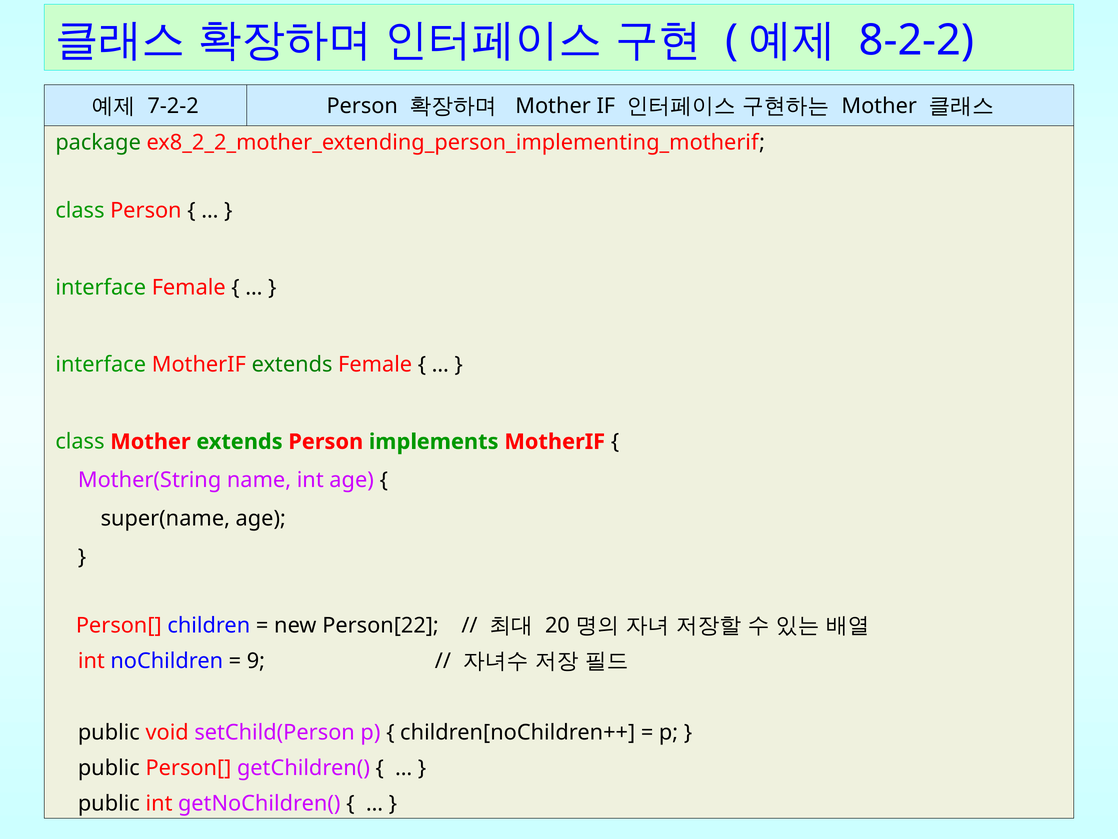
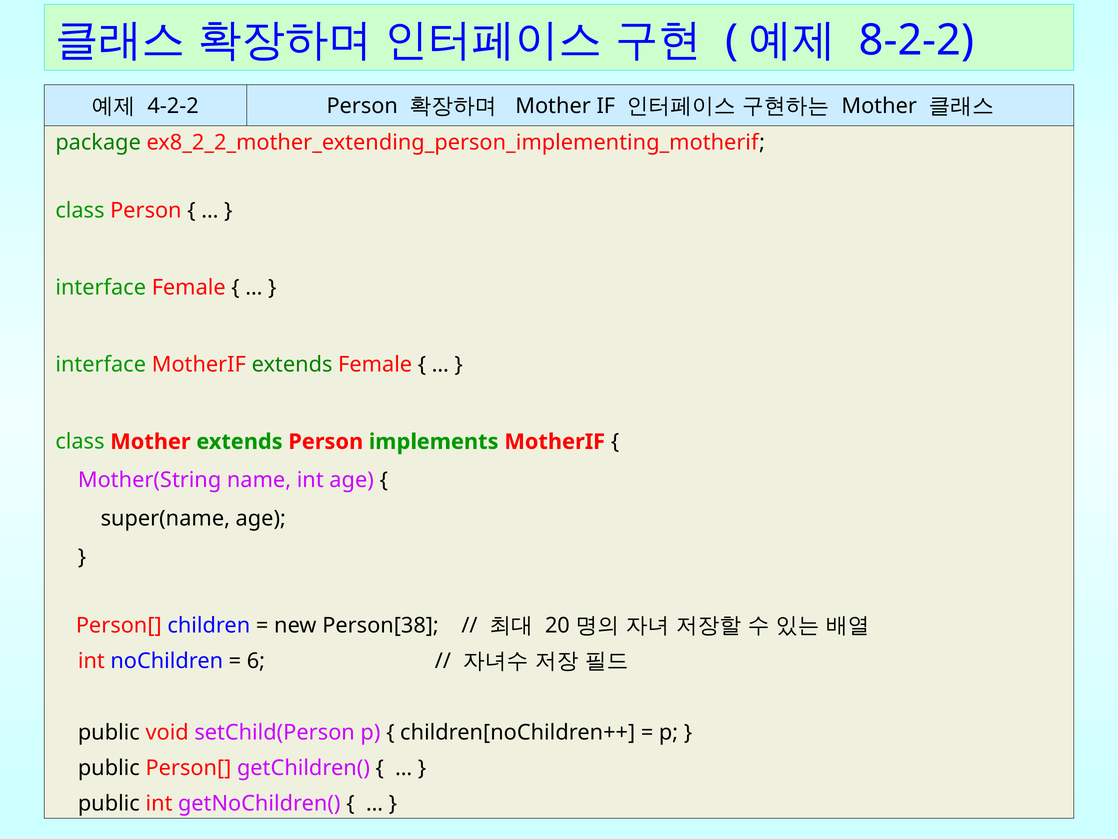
7-2-2: 7-2-2 -> 4-2-2 (173, 106)
Person[22: Person[22 -> Person[38 (381, 625)
9: 9 -> 6 (256, 661)
